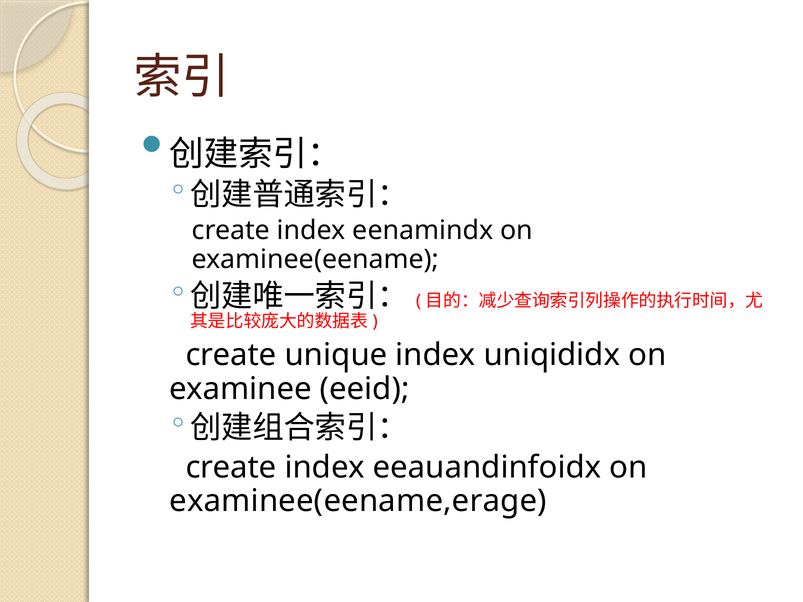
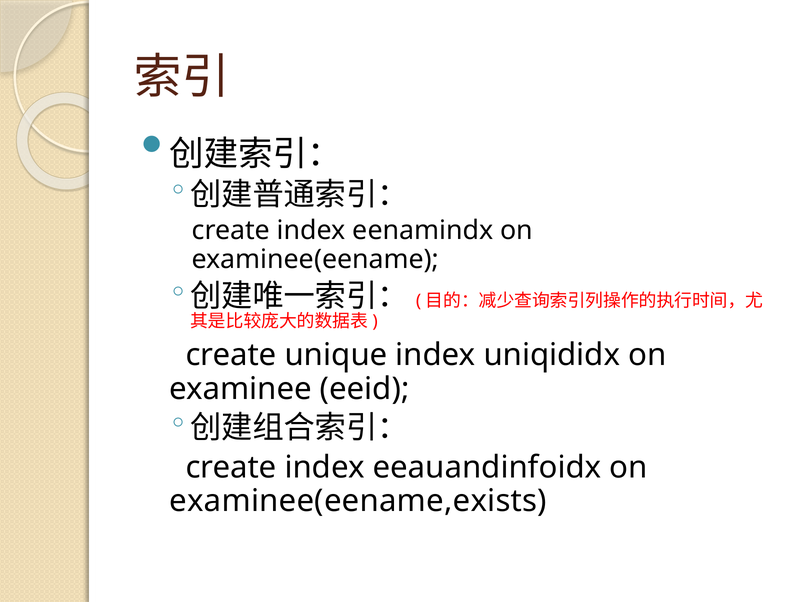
examinee(eename,erage: examinee(eename,erage -> examinee(eename,exists (358, 501)
